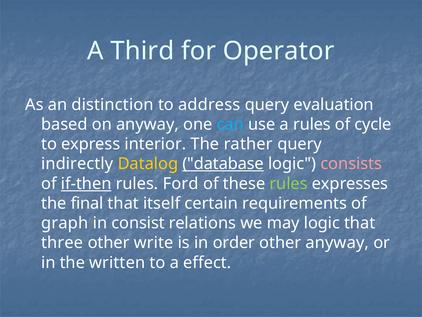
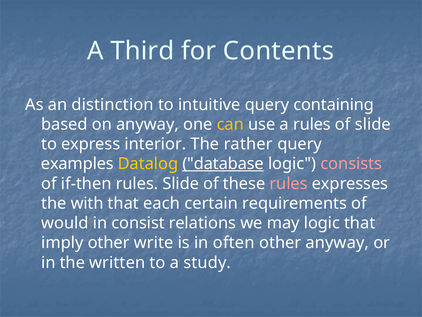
Operator: Operator -> Contents (279, 51)
address: address -> intuitive (209, 105)
evaluation: evaluation -> containing (334, 105)
can colour: light blue -> yellow (230, 124)
of cycle: cycle -> slide (373, 124)
indirectly: indirectly -> examples (77, 164)
if-then underline: present -> none (86, 183)
rules Ford: Ford -> Slide (181, 183)
rules colour: light green -> pink (289, 183)
final: final -> with (87, 203)
itself: itself -> each (162, 203)
graph: graph -> would (65, 223)
three: three -> imply (62, 242)
order: order -> often (234, 242)
effect: effect -> study (207, 262)
